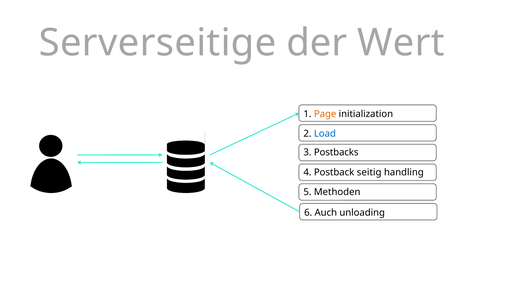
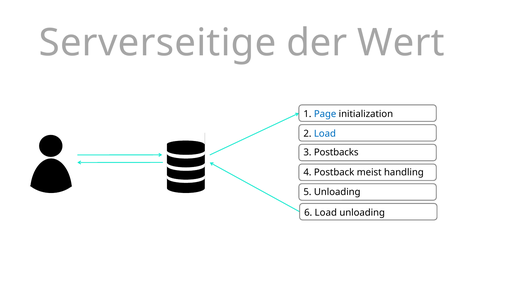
Page colour: orange -> blue (325, 114)
seitig: seitig -> meist (369, 172)
5 Methoden: Methoden -> Unloading (337, 191)
6 Auch: Auch -> Load (326, 212)
